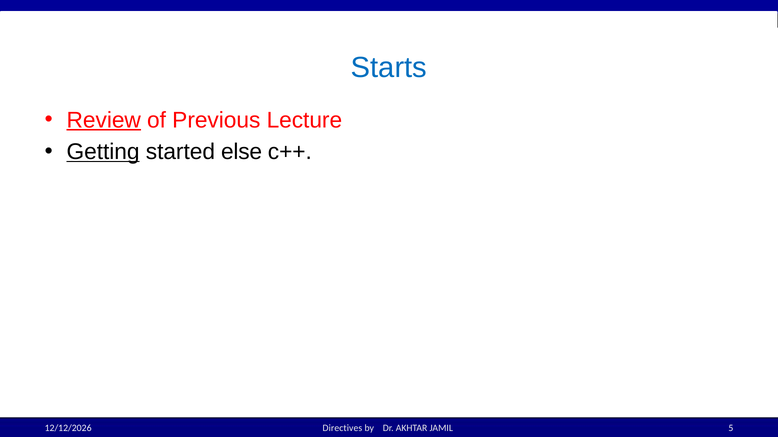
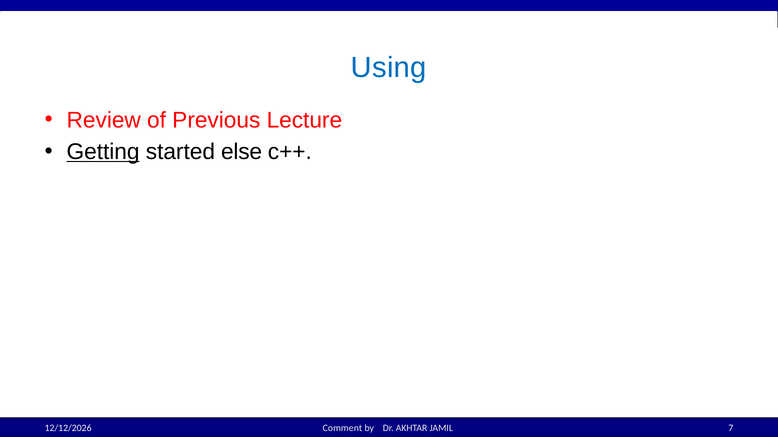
Starts: Starts -> Using (389, 68)
Review underline: present -> none (104, 120)
Directives: Directives -> Comment (342, 428)
5: 5 -> 7 (731, 428)
